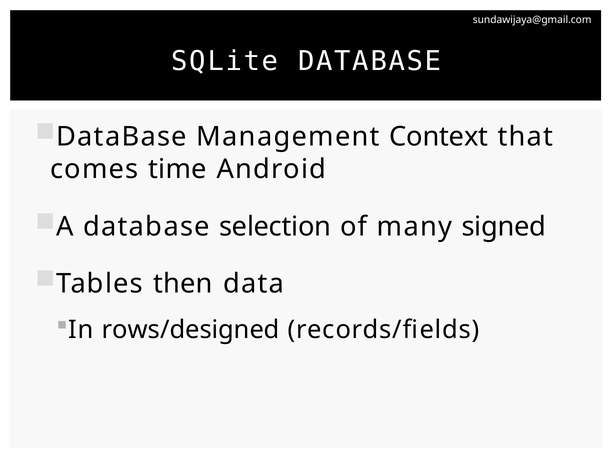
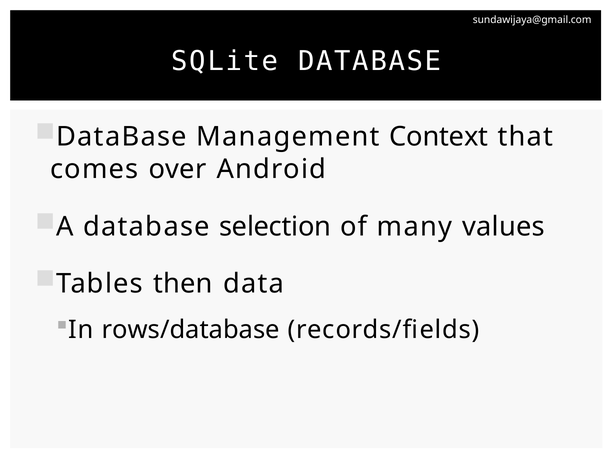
time: time -> over (177, 169)
signed: signed -> values (504, 226)
rows/designed: rows/designed -> rows/database (191, 330)
